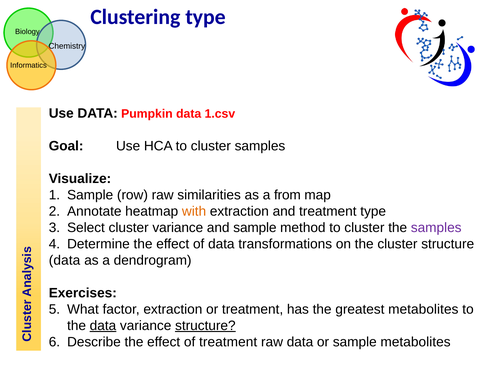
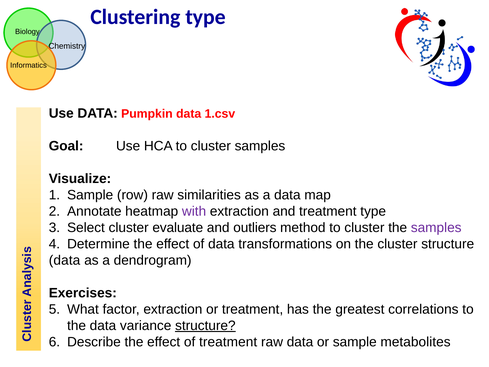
a from: from -> data (287, 195)
with colour: orange -> purple (194, 211)
cluster variance: variance -> evaluate (178, 228)
and sample: sample -> outliers (255, 228)
greatest metabolites: metabolites -> correlations (423, 309)
data underline: present -> none (103, 325)
